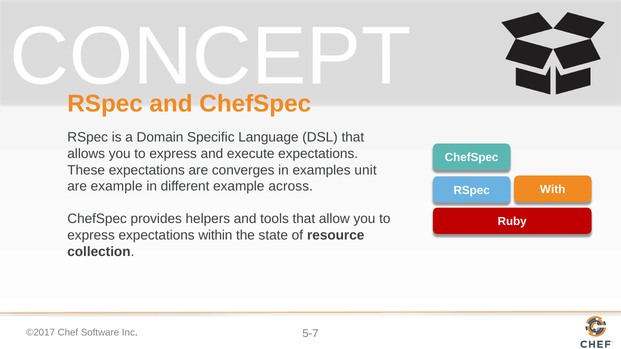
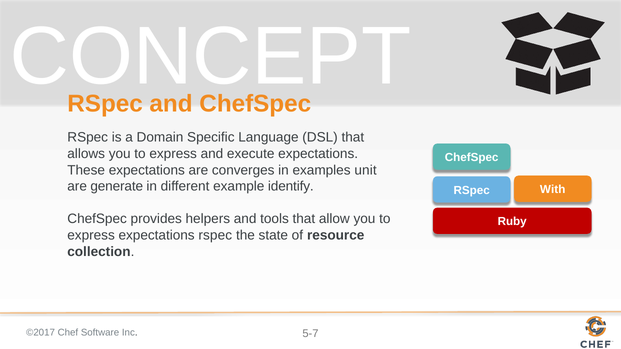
are example: example -> generate (117, 187)
across: across -> identify (291, 187)
expectations within: within -> rspec (215, 235)
